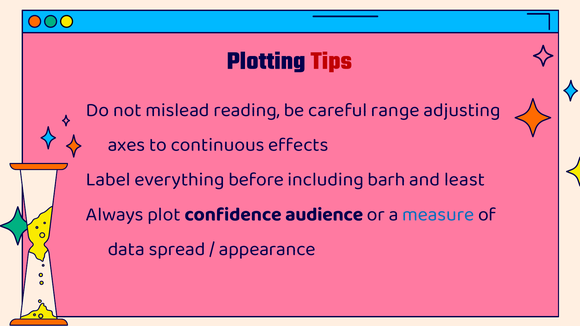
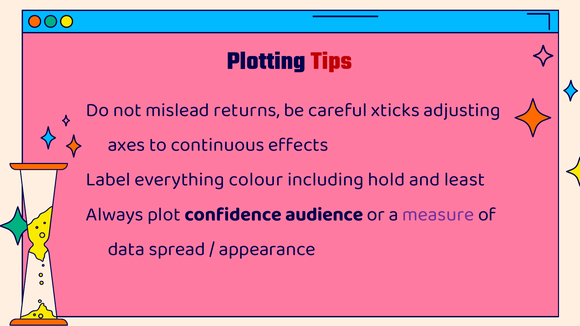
reading: reading -> returns (247, 110)
range: range -> xticks (395, 110)
before: before -> colour (256, 179)
barh: barh -> hold (386, 179)
measure colour: blue -> purple (438, 214)
